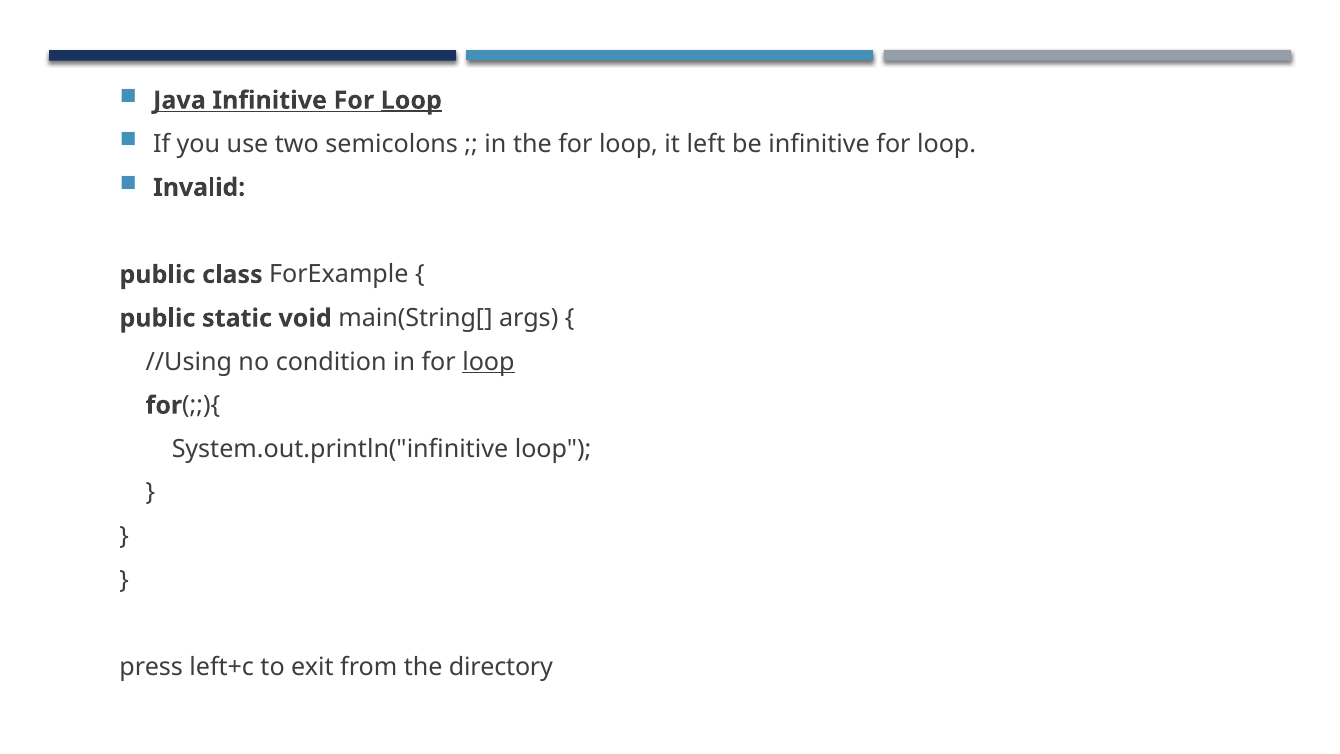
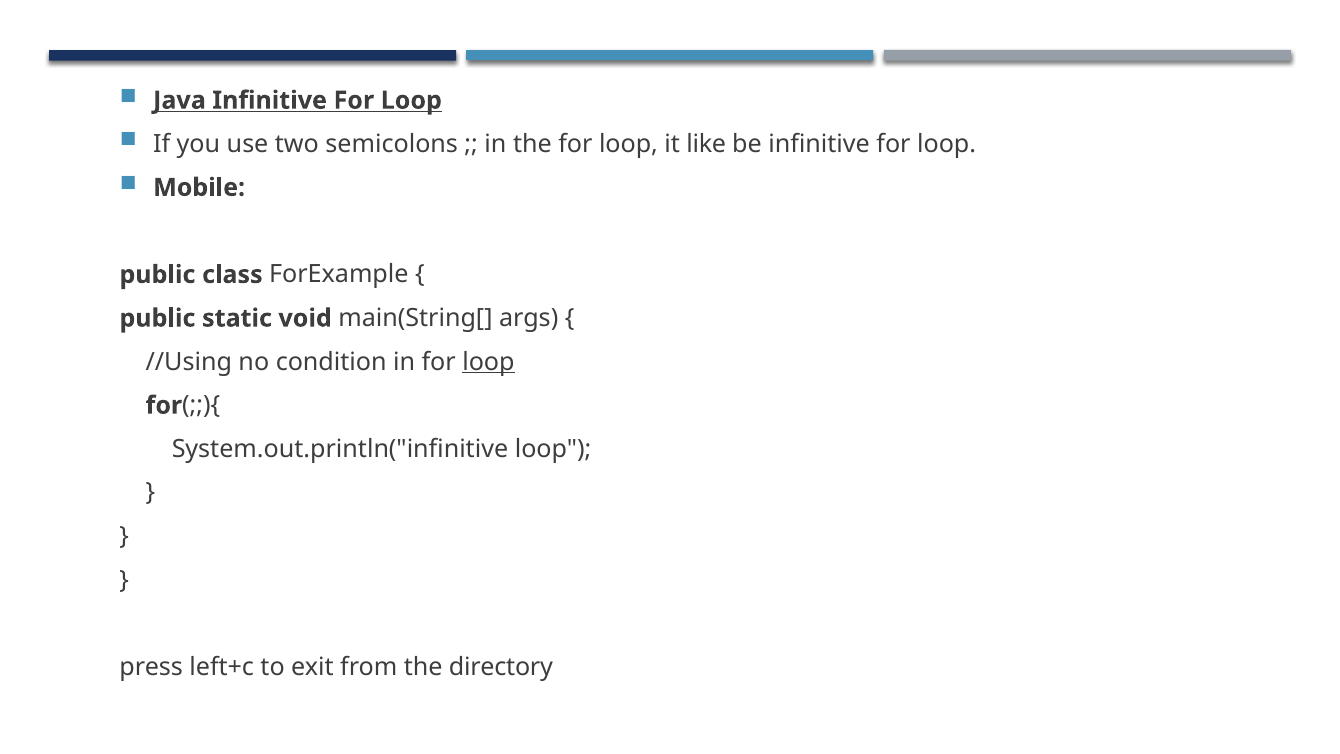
Loop underline: present -> none (411, 100)
left: left -> like (706, 144)
Invalid: Invalid -> Mobile (199, 187)
